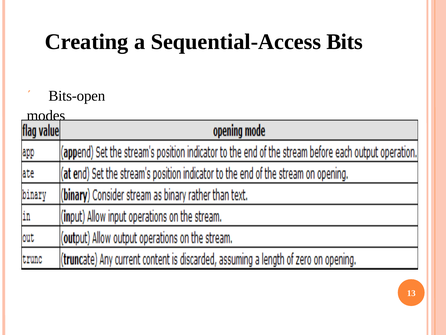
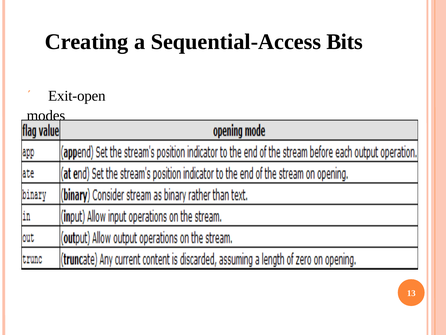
Bits-open: Bits-open -> Exit-open (77, 96)
